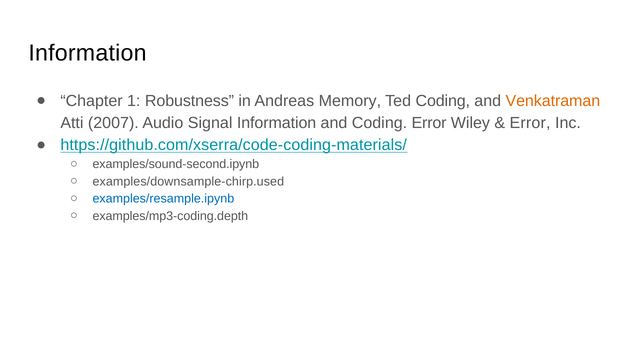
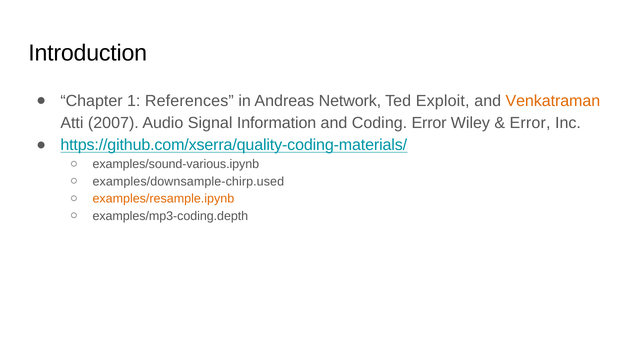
Information: Information -> Introduction (88, 53)
Robustness: Robustness -> References (189, 101)
Memory: Memory -> Network (350, 101)
Ted Coding: Coding -> Exploit (443, 101)
https://github.com/xserra/code-coding-materials/: https://github.com/xserra/code-coding-materials/ -> https://github.com/xserra/quality-coding-materials/ (234, 145)
examples/sound-second.ipynb: examples/sound-second.ipynb -> examples/sound-various.ipynb (176, 164)
examples/resample.ipynb colour: blue -> orange (163, 199)
